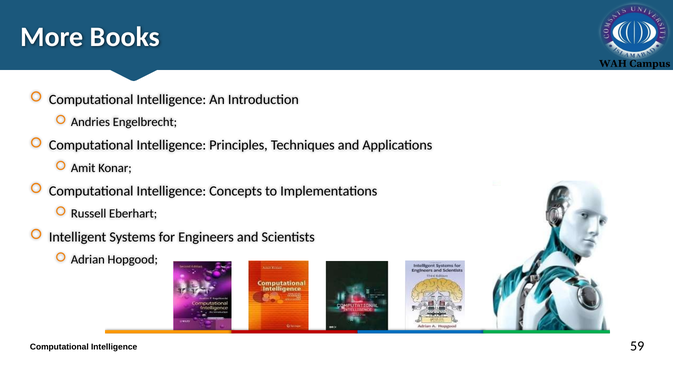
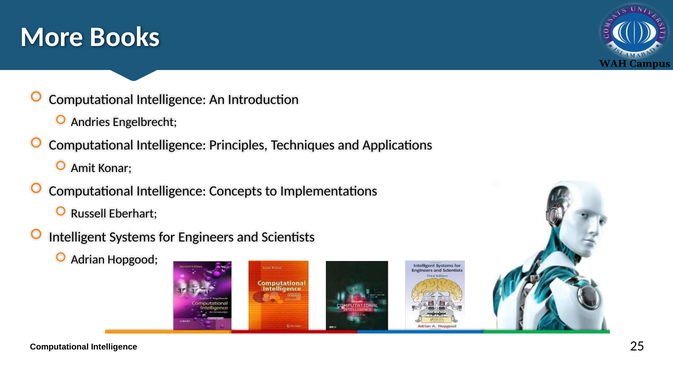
59: 59 -> 25 (637, 346)
